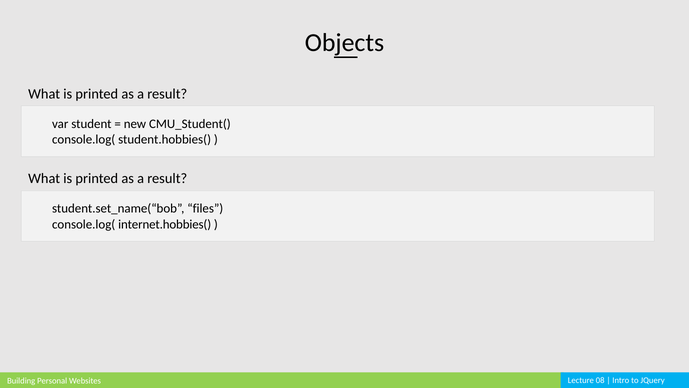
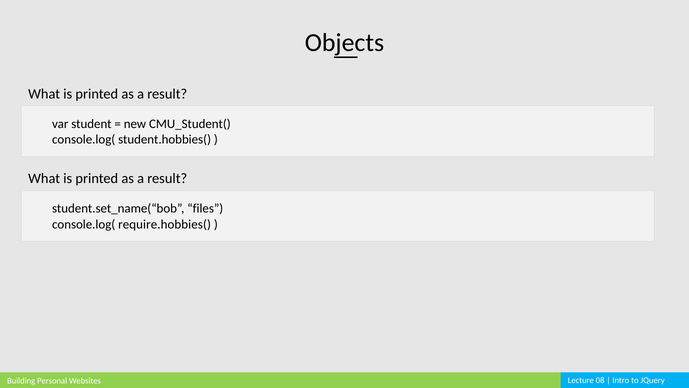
internet.hobbies(: internet.hobbies( -> require.hobbies( (165, 224)
